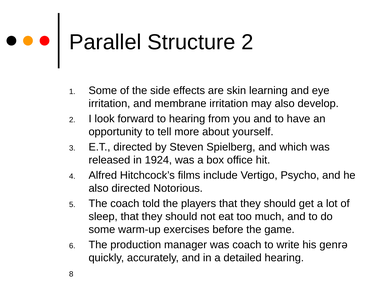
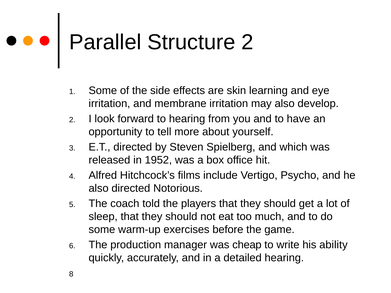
1924: 1924 -> 1952 (158, 160)
was coach: coach -> cheap (247, 245)
genrə: genrə -> ability (334, 245)
